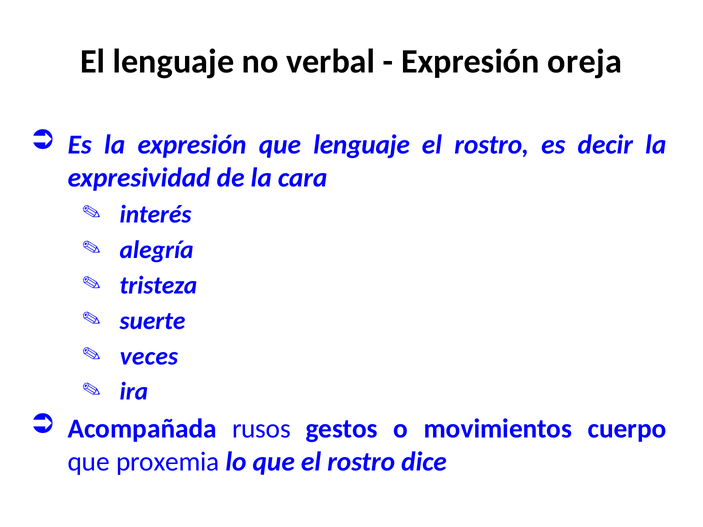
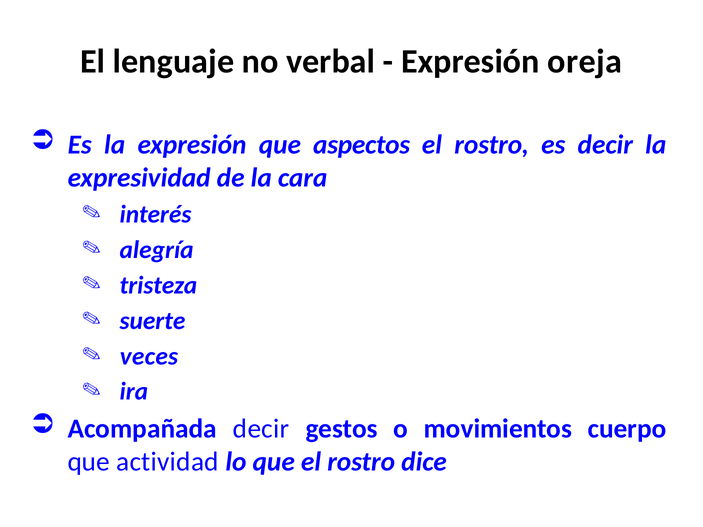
que lenguaje: lenguaje -> aspectos (362, 145)
Acompañada rusos: rusos -> decir (261, 429)
proxemia: proxemia -> actividad (167, 462)
